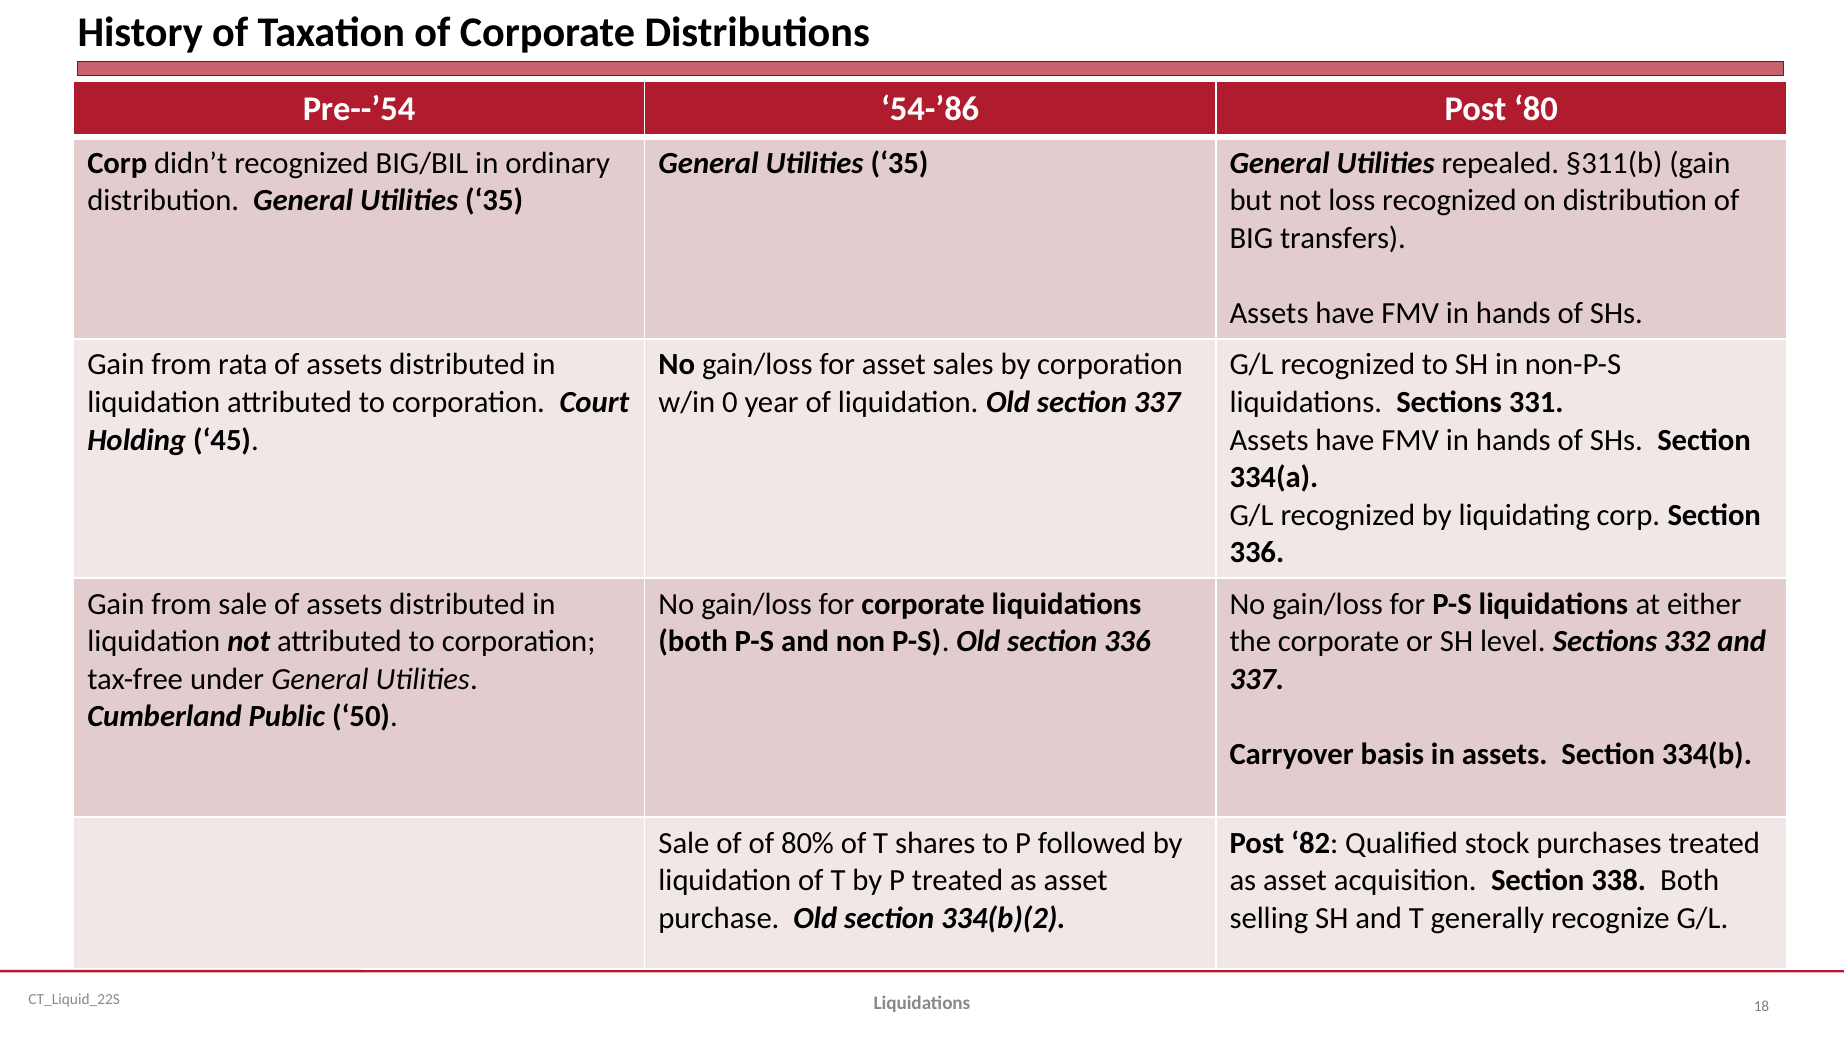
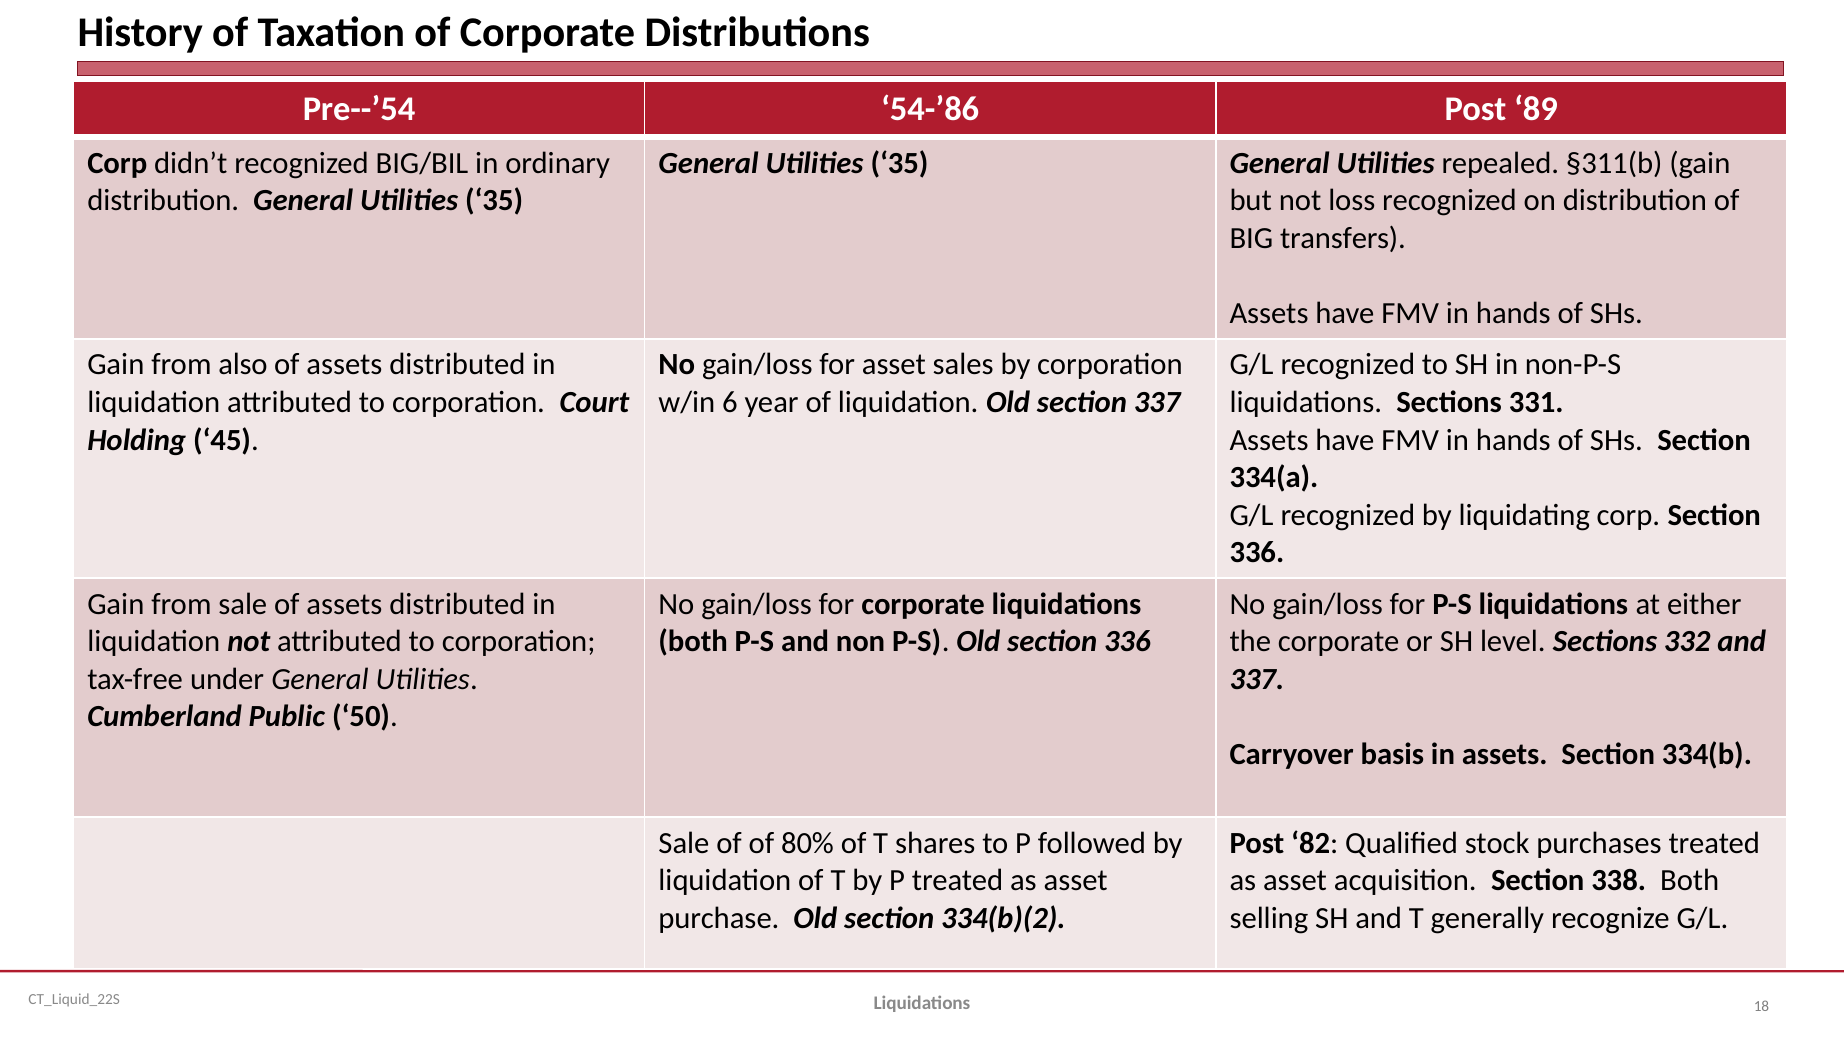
80: 80 -> 89 (1536, 109)
rata: rata -> also (243, 365)
0: 0 -> 6 (730, 402)
